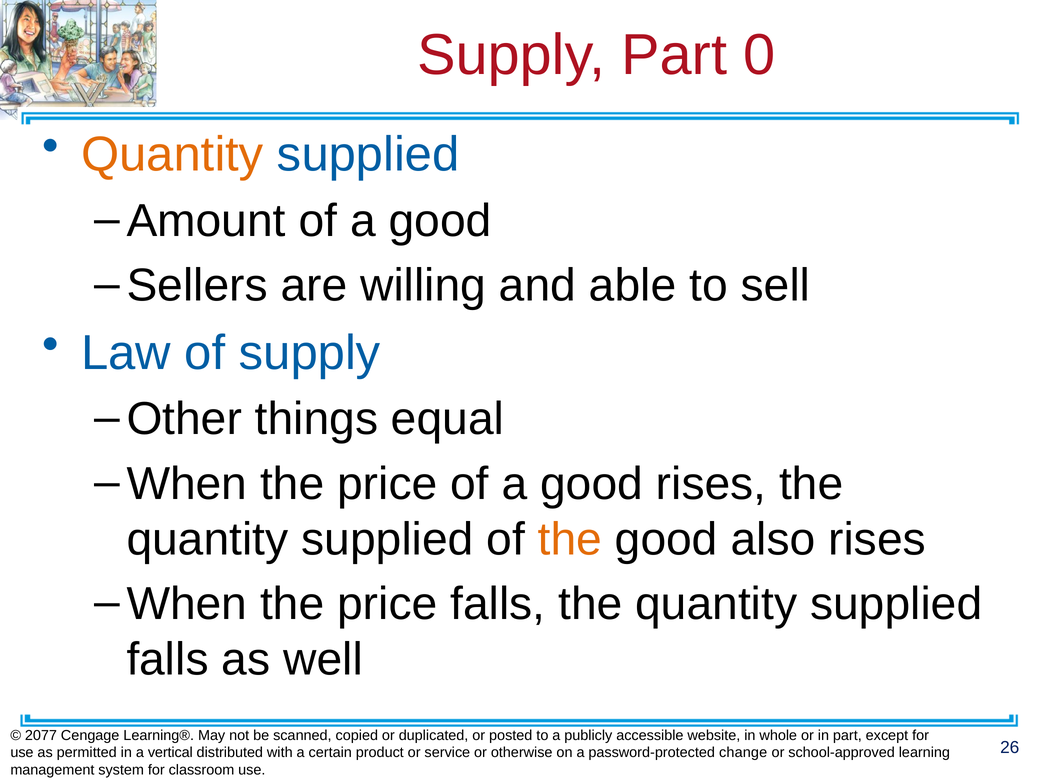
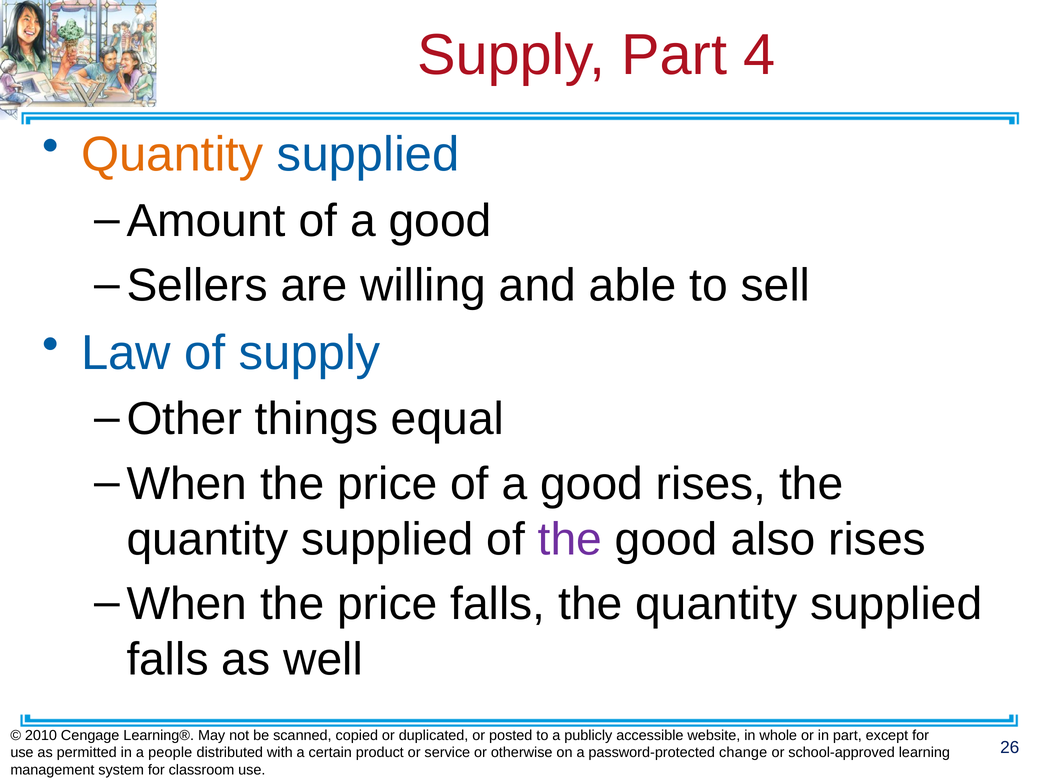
0: 0 -> 4 (759, 55)
the colour: orange -> purple (570, 539)
2077: 2077 -> 2010 (41, 735)
vertical: vertical -> people (170, 753)
